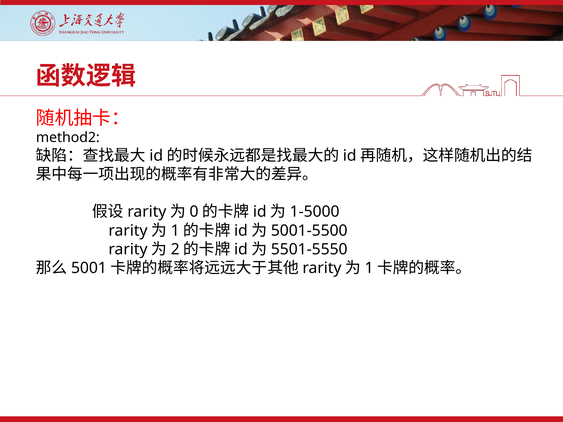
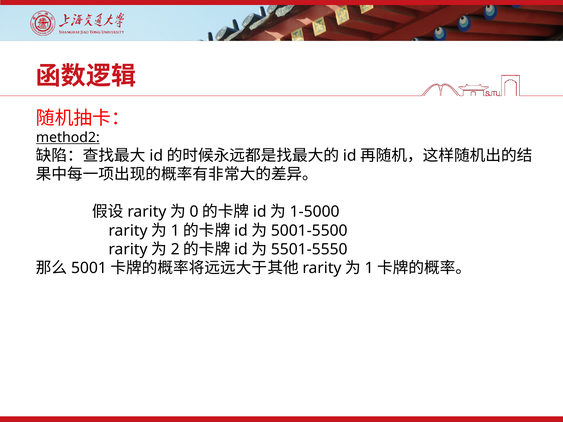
method2 underline: none -> present (68, 138)
